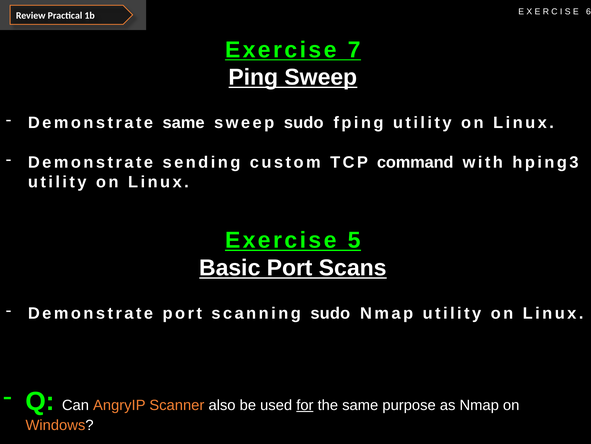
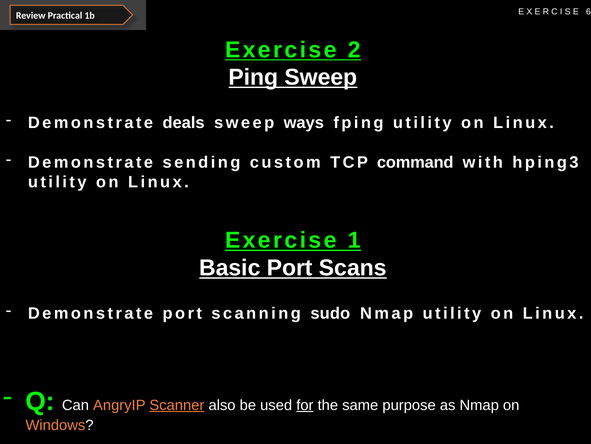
7: 7 -> 2 (354, 50)
Demonstrate same: same -> deals (184, 123)
sweep sudo: sudo -> ways (304, 123)
5: 5 -> 1 (354, 240)
Scanner underline: none -> present (177, 405)
